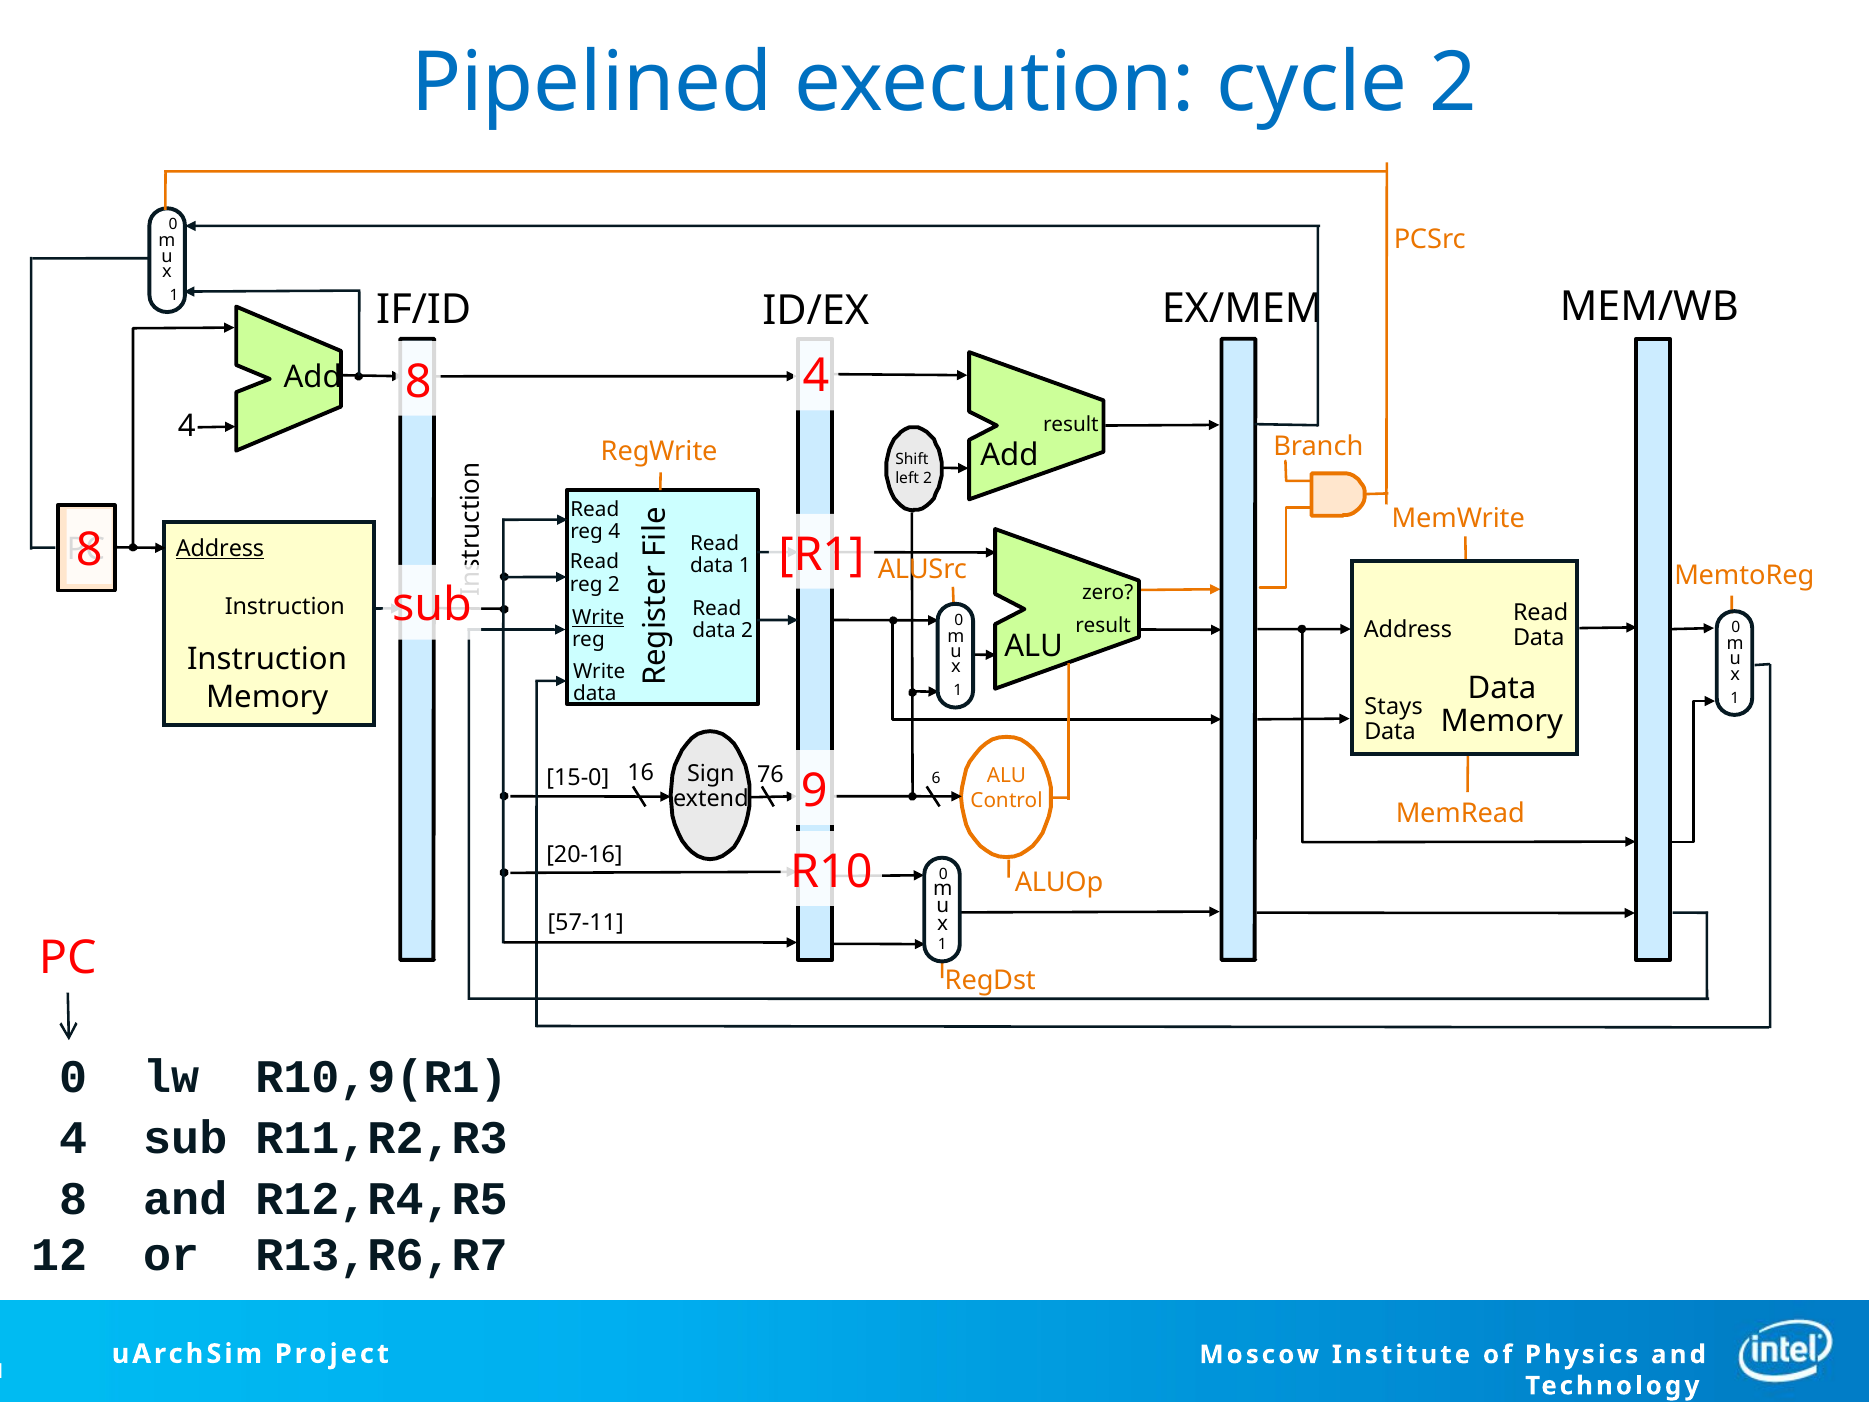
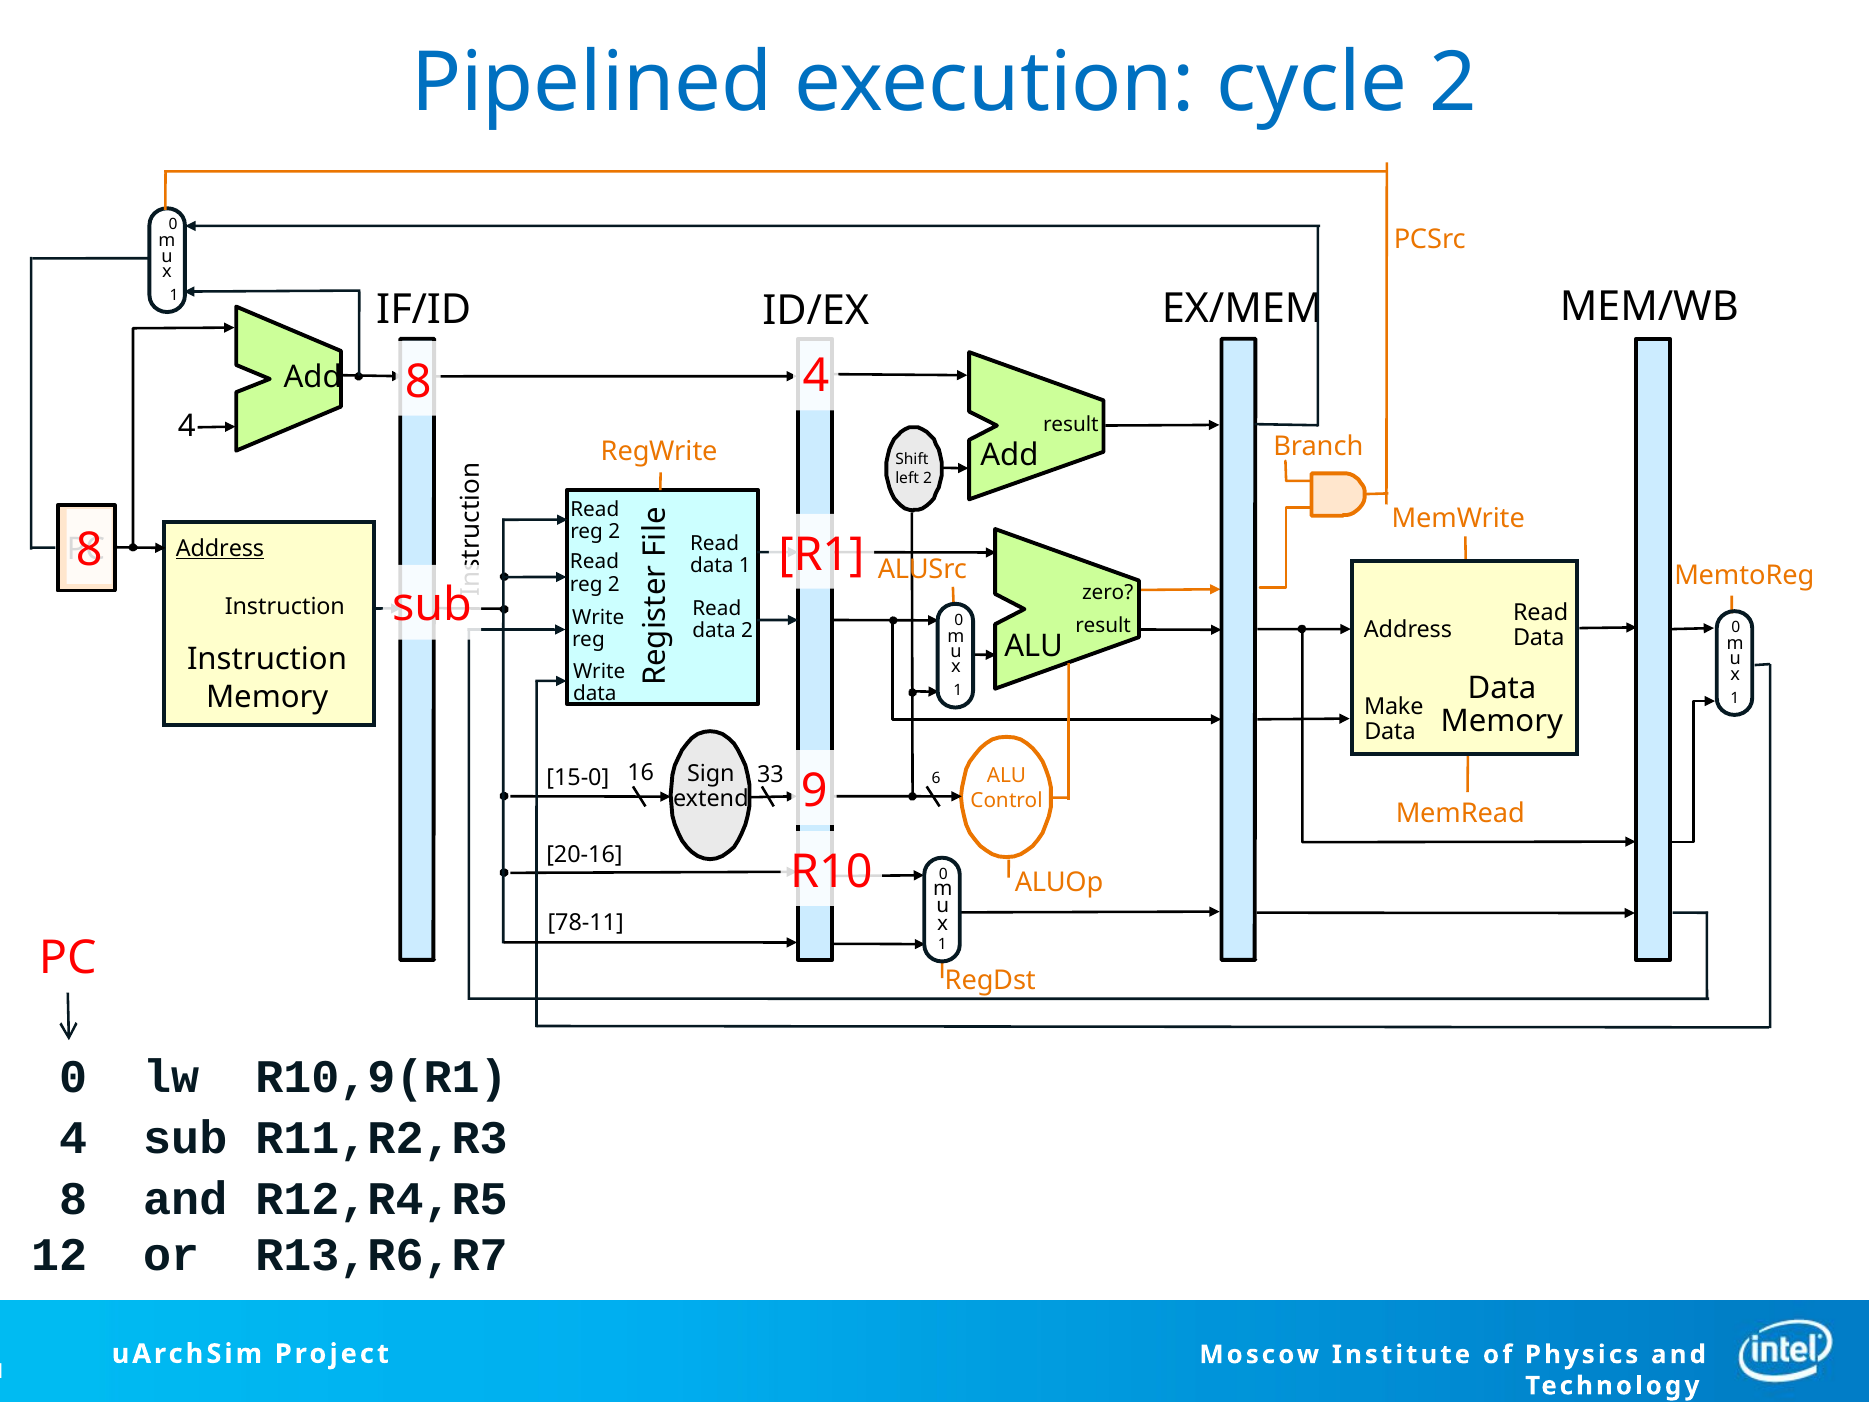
4: 4 -> 2 (614, 532)
Write underline: present -> none (598, 618)
Stays: Stays -> Make (1394, 706)
76: 76 -> 33 (770, 774)
57-11: 57-11 -> 78-11 (586, 922)
